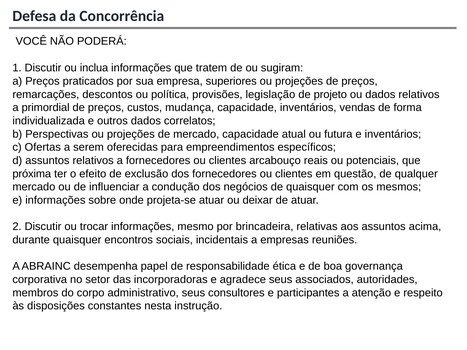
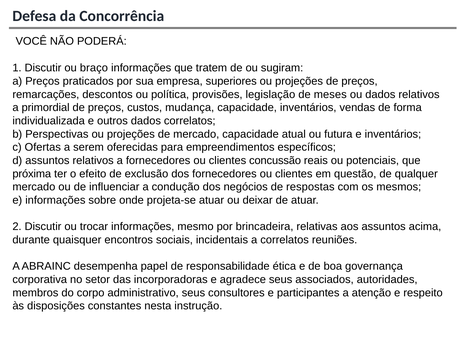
inclua: inclua -> braço (94, 68)
projeto: projeto -> meses (330, 94)
arcabouço: arcabouço -> concussão (275, 161)
de quaisquer: quaisquer -> respostas (310, 187)
a empresas: empresas -> correlatos (285, 240)
